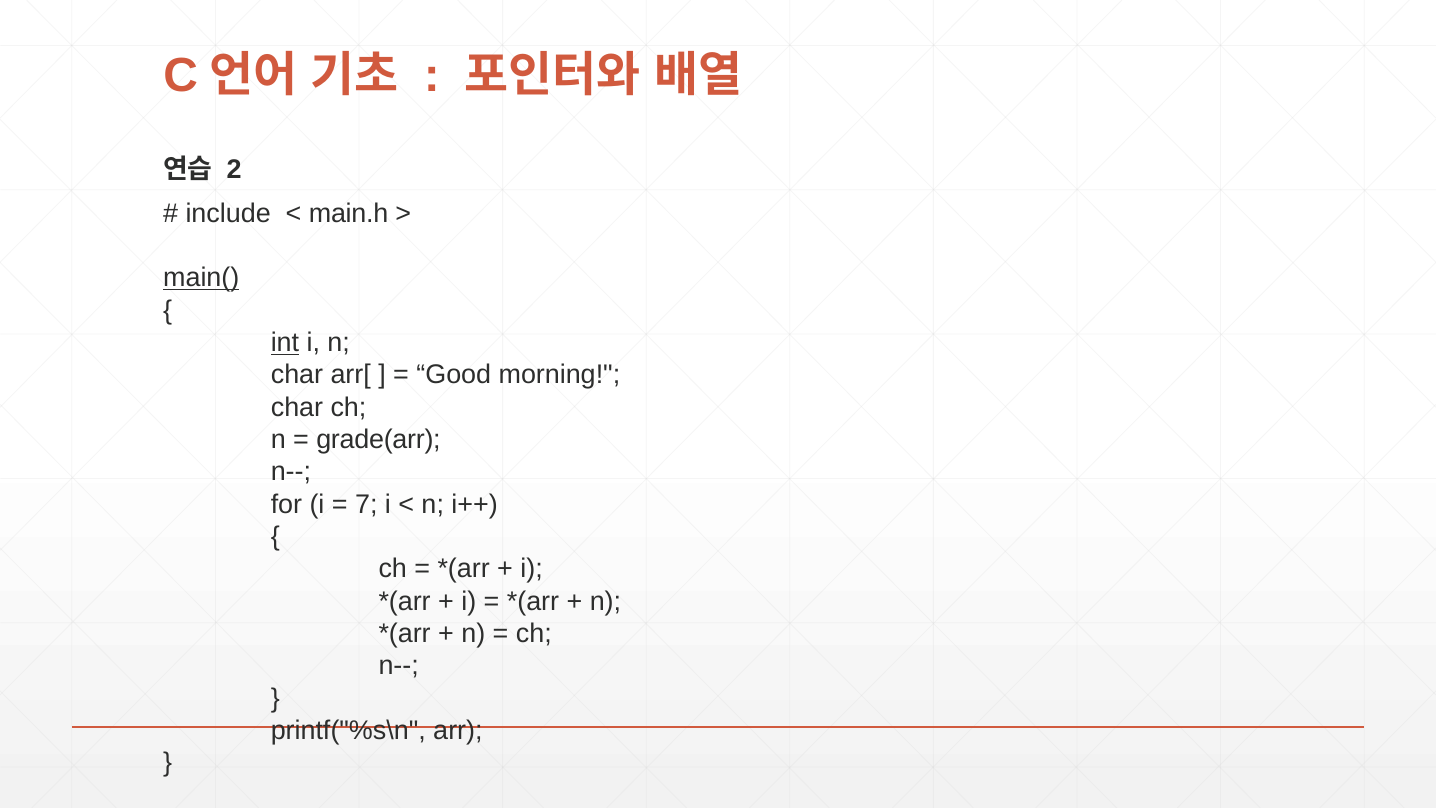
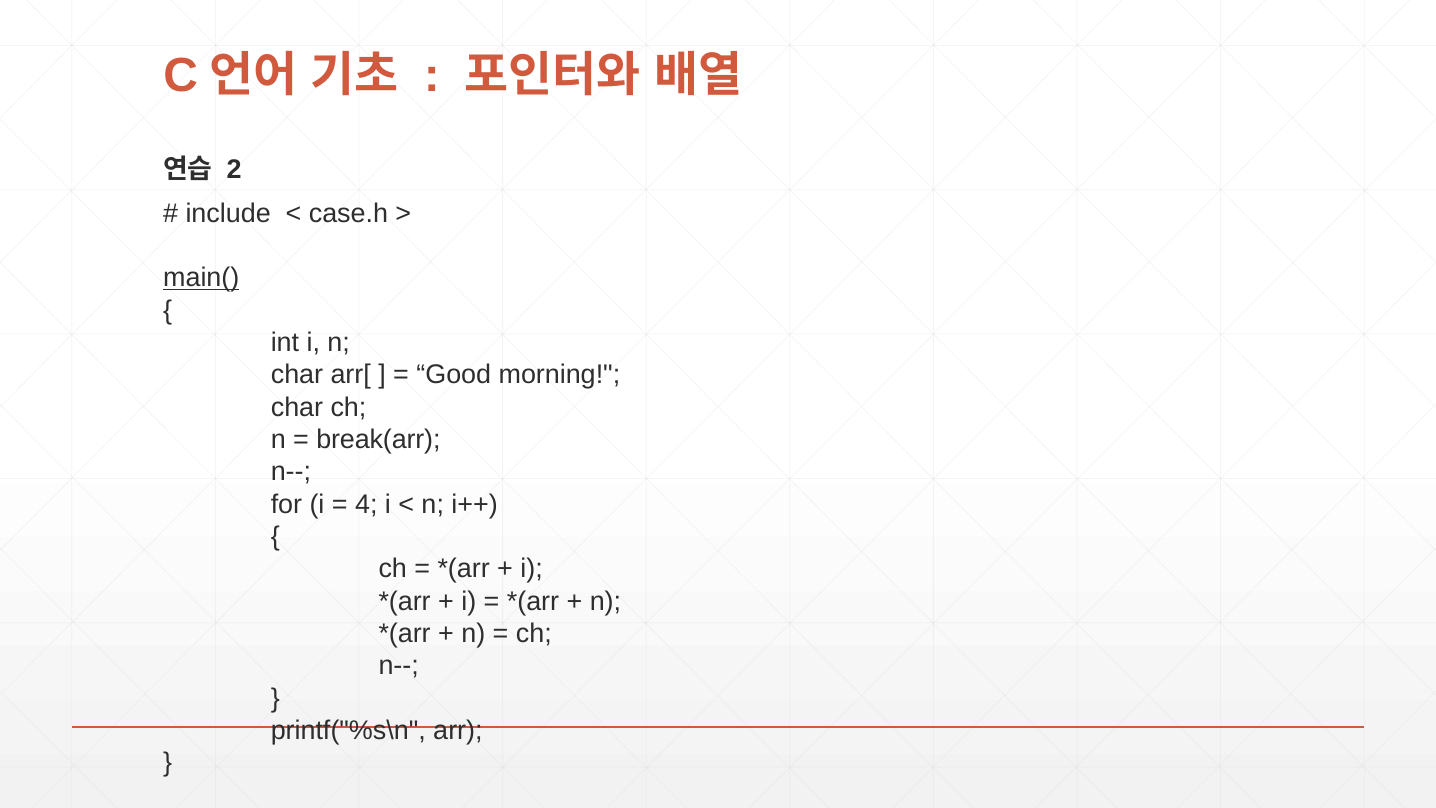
main.h: main.h -> case.h (348, 213)
int underline: present -> none (285, 343)
grade(arr: grade(arr -> break(arr (378, 440)
7: 7 -> 4 (366, 504)
